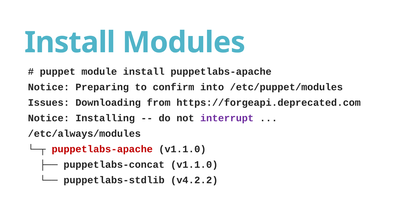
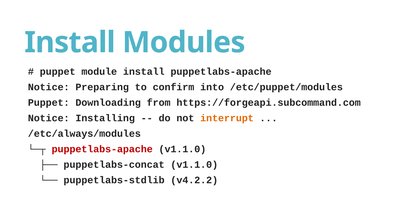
Issues: Issues -> Puppet (49, 103)
https://forgeapi.deprecated.com: https://forgeapi.deprecated.com -> https://forgeapi.subcommand.com (269, 103)
interrupt colour: purple -> orange (227, 118)
